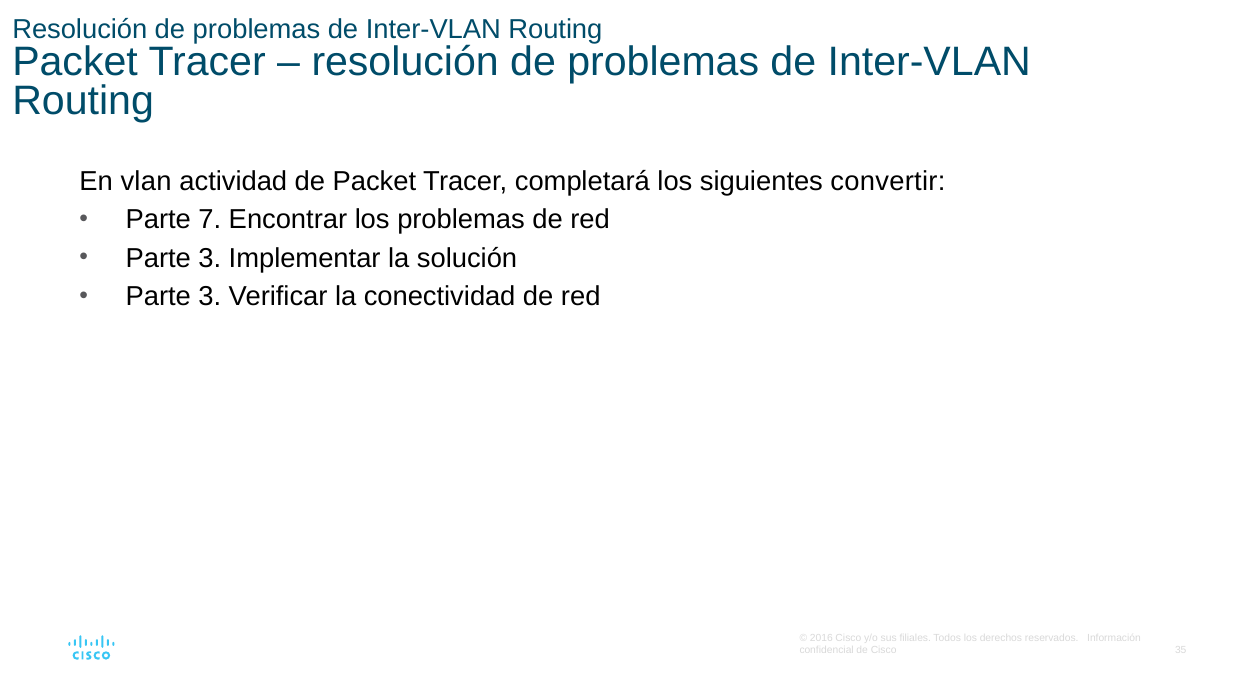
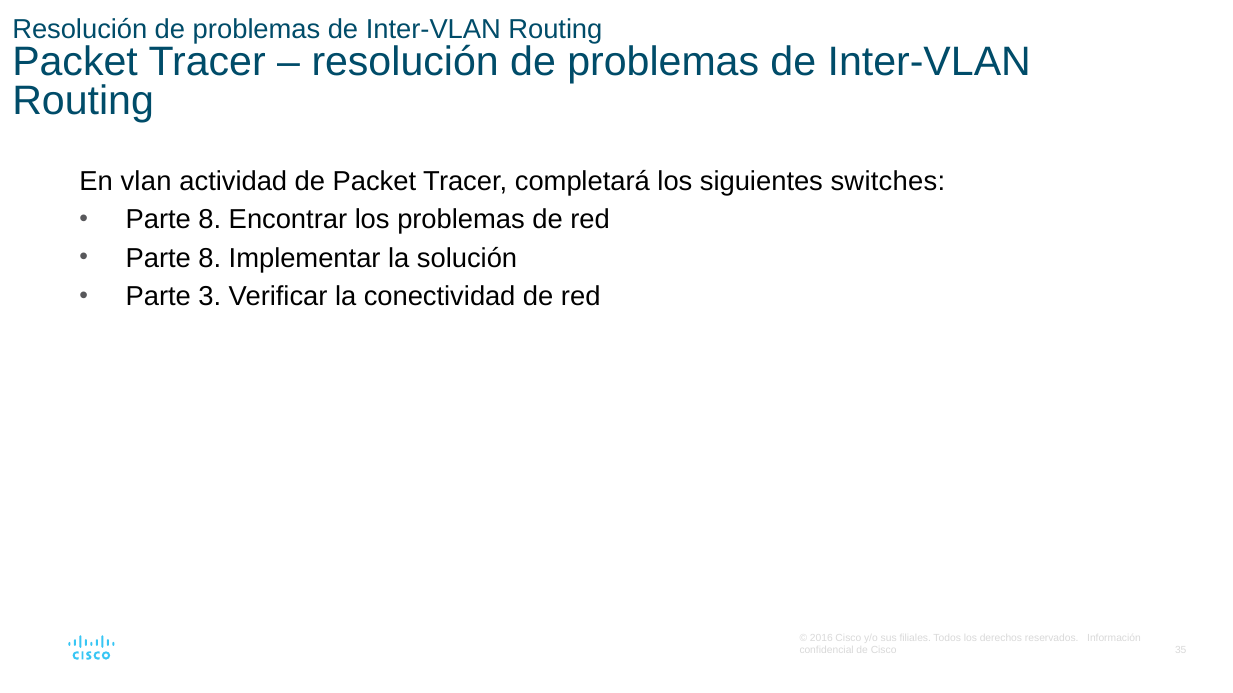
convertir: convertir -> switches (888, 182)
7: 7 -> 8 (210, 220)
3: 3 -> 8 (210, 258)
